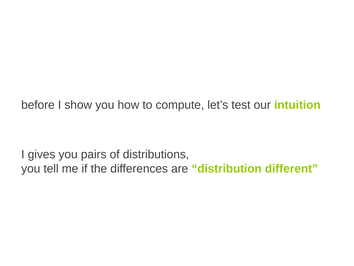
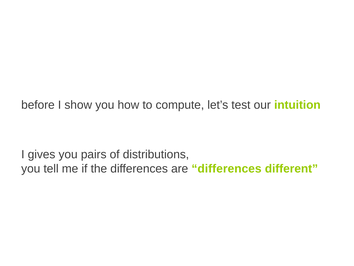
are distribution: distribution -> differences (227, 168)
